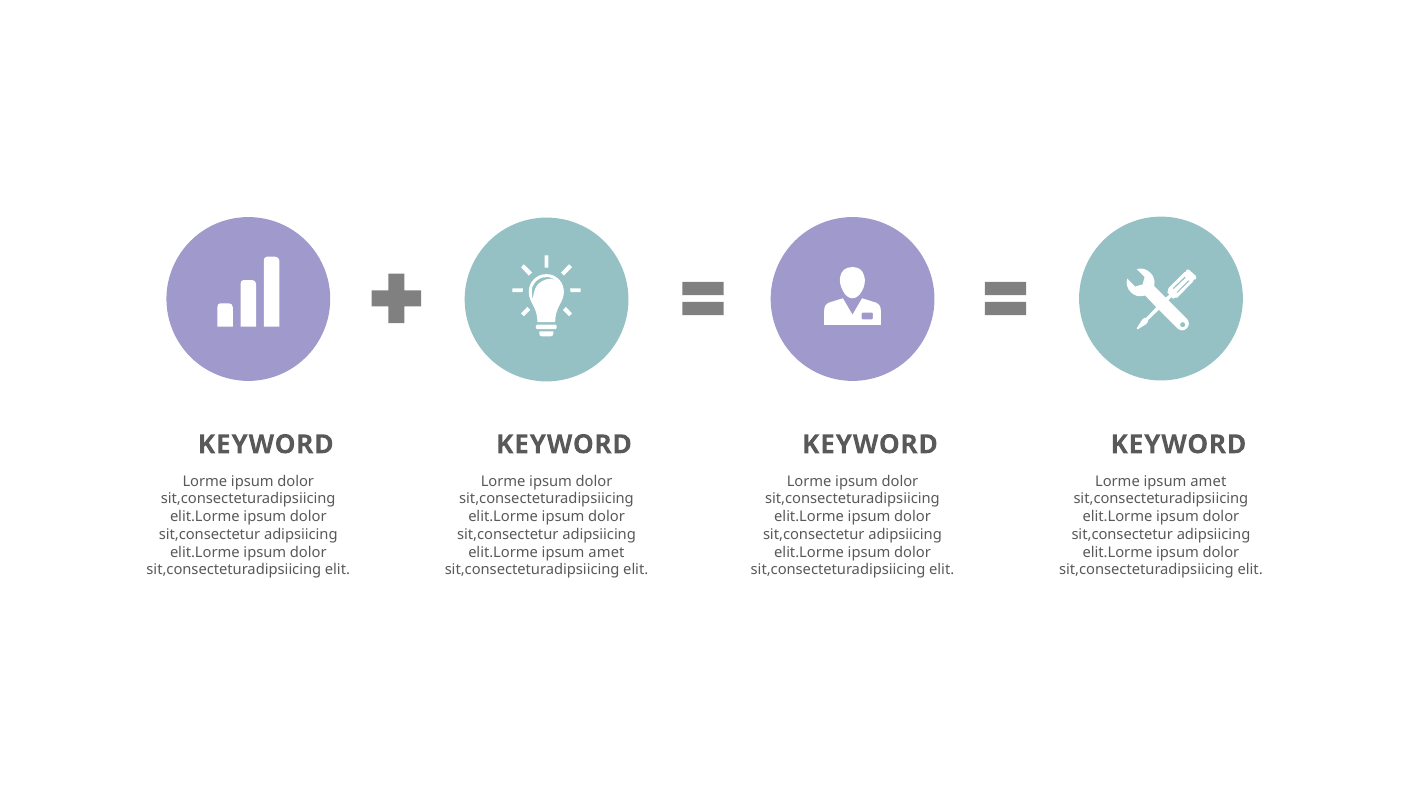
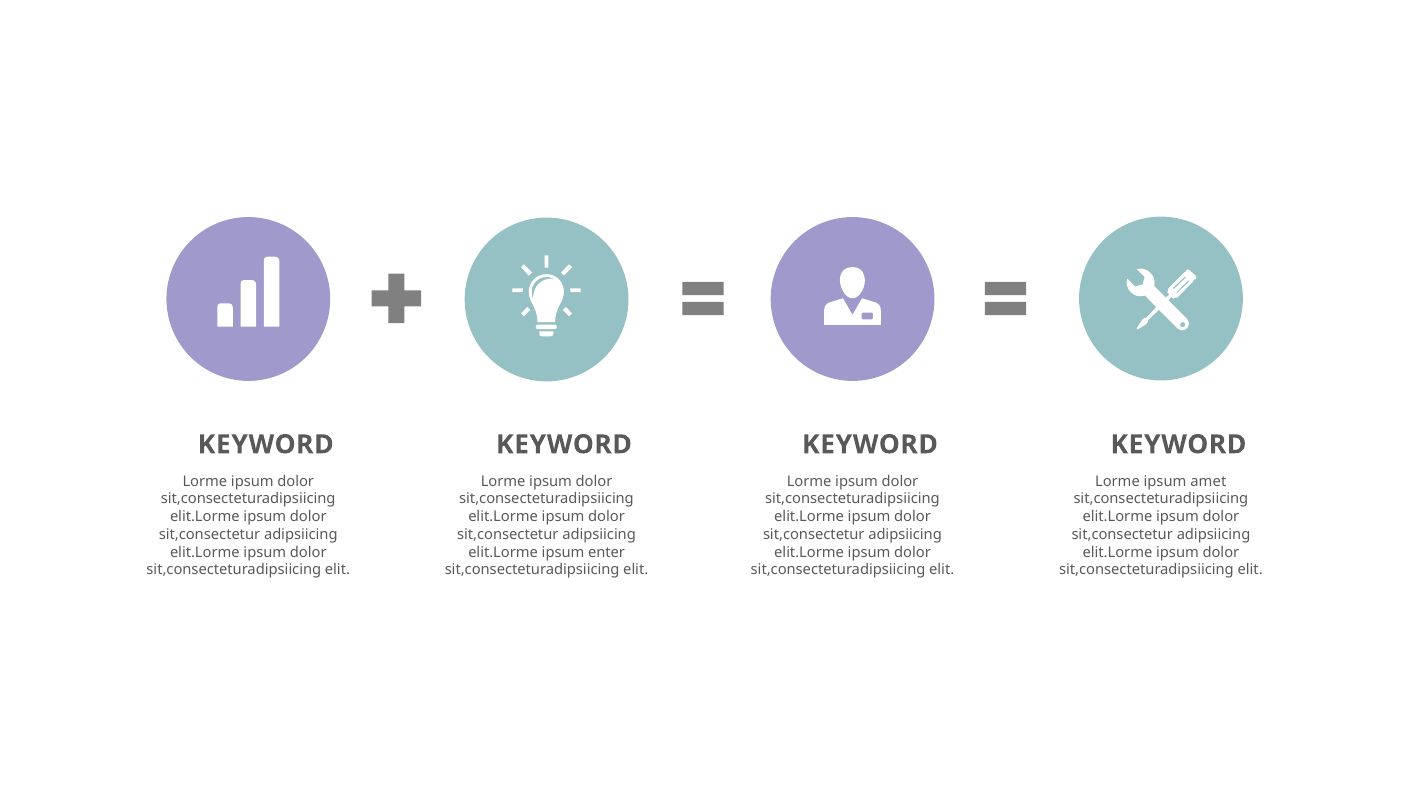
elit.Lorme ipsum amet: amet -> enter (607, 552)
